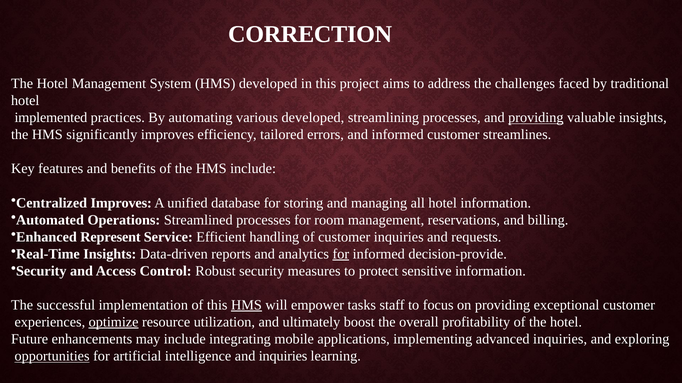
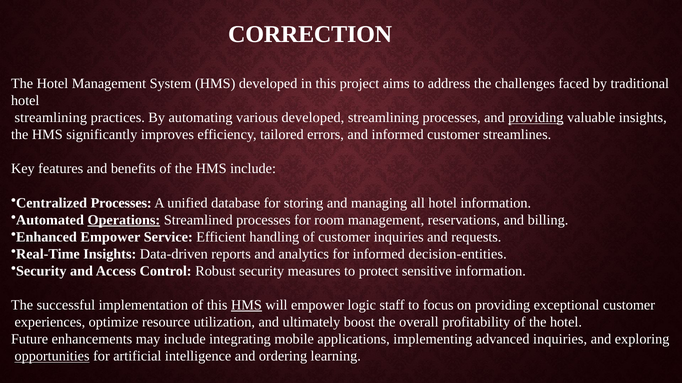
implemented: implemented -> streamlining (51, 118)
Centralized Improves: Improves -> Processes (121, 203)
Operations underline: none -> present (124, 220)
Enhanced Represent: Represent -> Empower (110, 237)
for underline: present -> none (341, 254)
decision-provide: decision-provide -> decision-entities (458, 254)
tasks: tasks -> logic (362, 306)
optimize underline: present -> none (114, 323)
and inquiries: inquiries -> ordering (283, 357)
